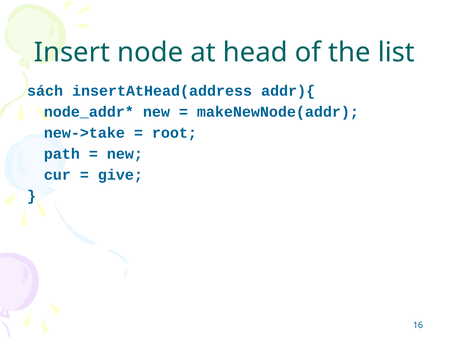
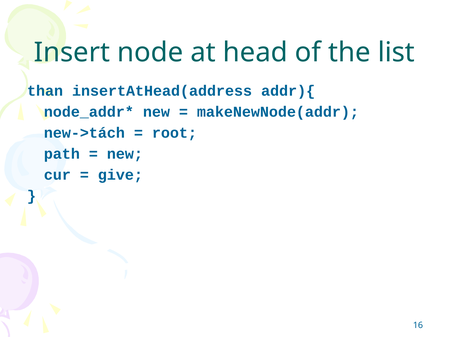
sách: sách -> than (45, 91)
new->take: new->take -> new->tách (84, 133)
